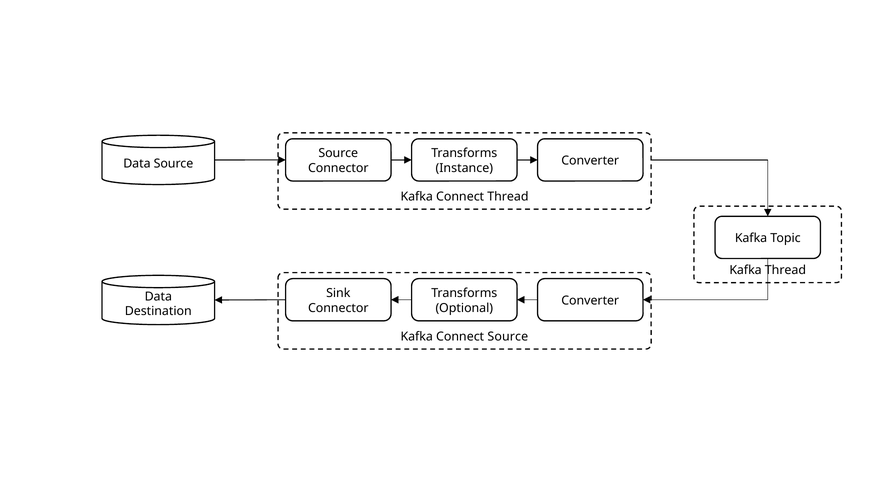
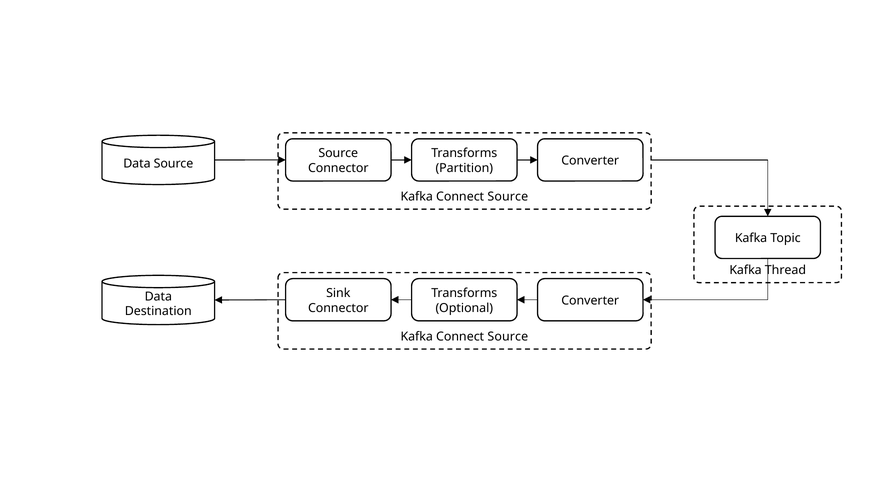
Instance: Instance -> Partition (464, 168)
Thread: Thread -> Source (508, 197)
